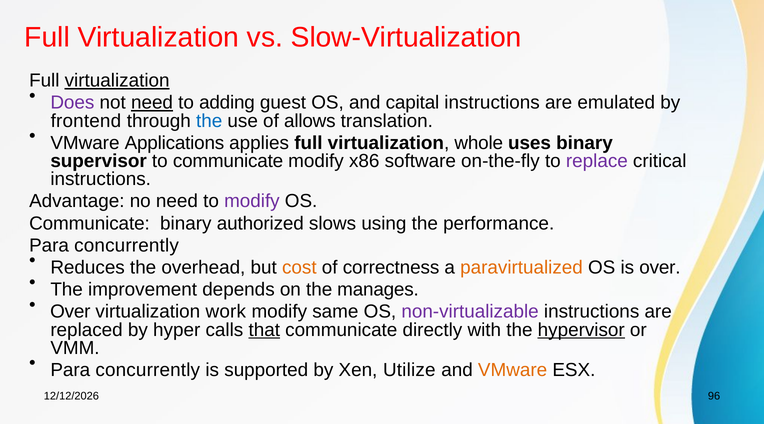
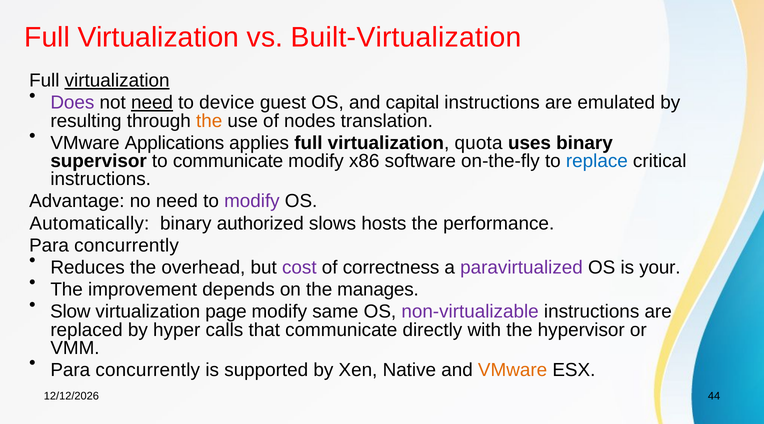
Slow-Virtualization: Slow-Virtualization -> Built-Virtualization (406, 37)
adding: adding -> device (227, 103)
frontend: frontend -> resulting (86, 121)
the colour: blue -> orange (209, 121)
allows: allows -> nodes (310, 121)
whole: whole -> quota (479, 143)
replace colour: purple -> blue (597, 161)
Communicate: Communicate -> Automatically (89, 224)
using: using -> hosts (384, 224)
cost colour: orange -> purple (299, 268)
paravirtualized colour: orange -> purple (522, 268)
is over: over -> your (660, 268)
Over: Over -> Slow (70, 312)
work: work -> page (226, 312)
that underline: present -> none (264, 330)
hypervisor underline: present -> none (581, 330)
Utilize: Utilize -> Native (409, 370)
96: 96 -> 44 (714, 397)
